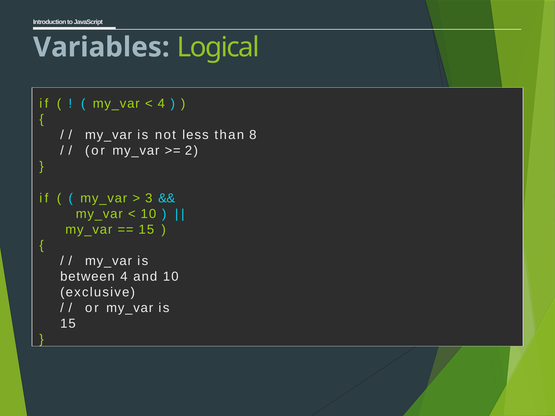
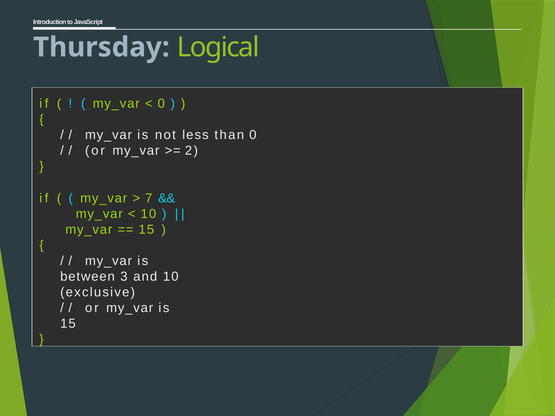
Variables: Variables -> Thursday (101, 47)
4: 4 -> 0 (161, 104)
than 8: 8 -> 0 (253, 135)
3: 3 -> 7 (149, 198)
between 4: 4 -> 3 (124, 277)
